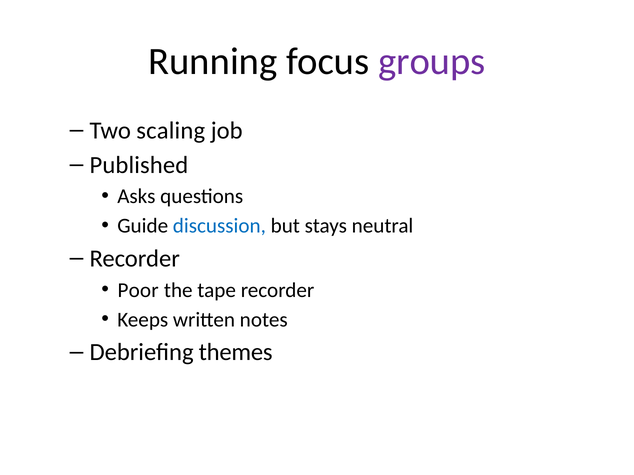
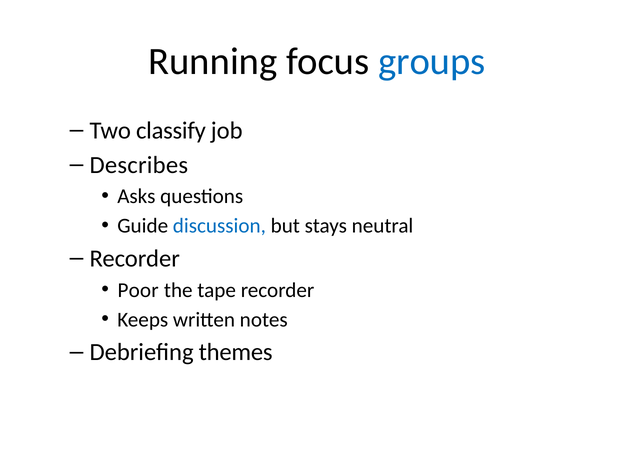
groups colour: purple -> blue (432, 61)
scaling: scaling -> classify (171, 131)
Published: Published -> Describes (139, 165)
